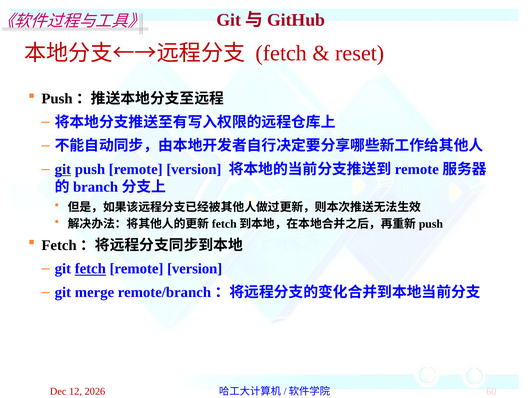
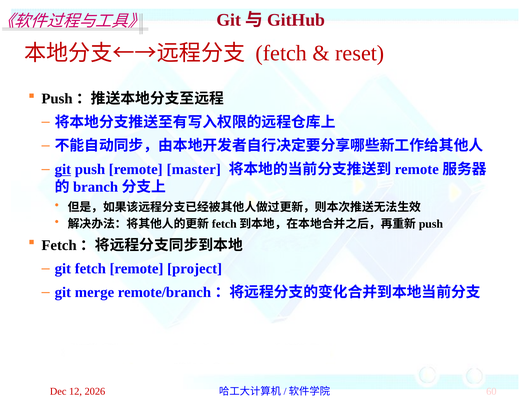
push remote version: version -> master (194, 169)
fetch underline: present -> none (90, 269)
version: version -> project (195, 269)
